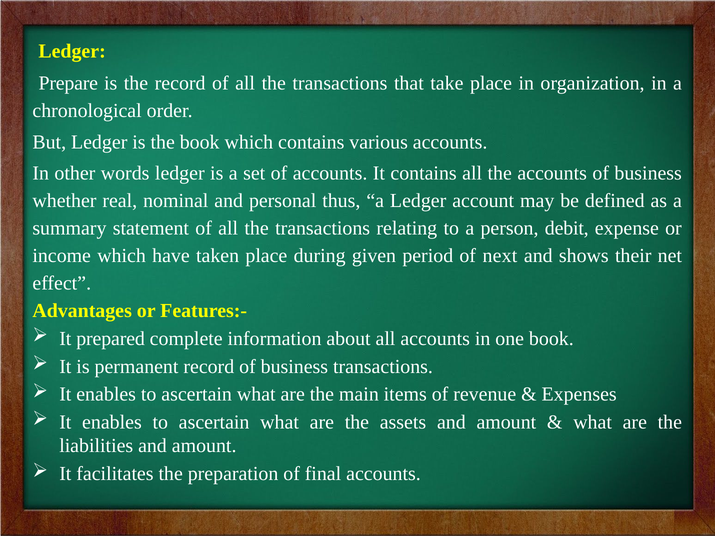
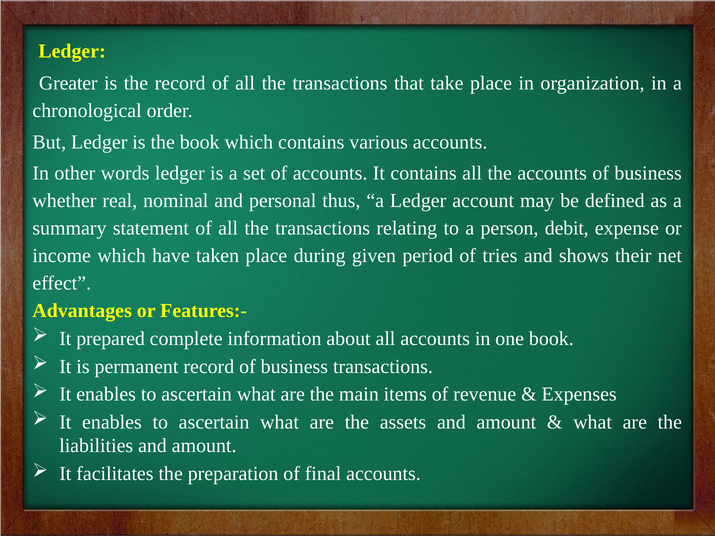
Prepare: Prepare -> Greater (68, 83)
next: next -> tries (500, 256)
